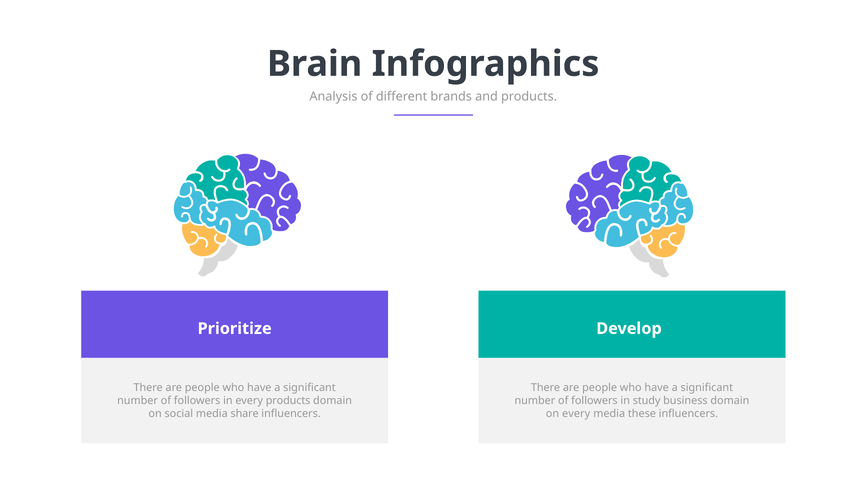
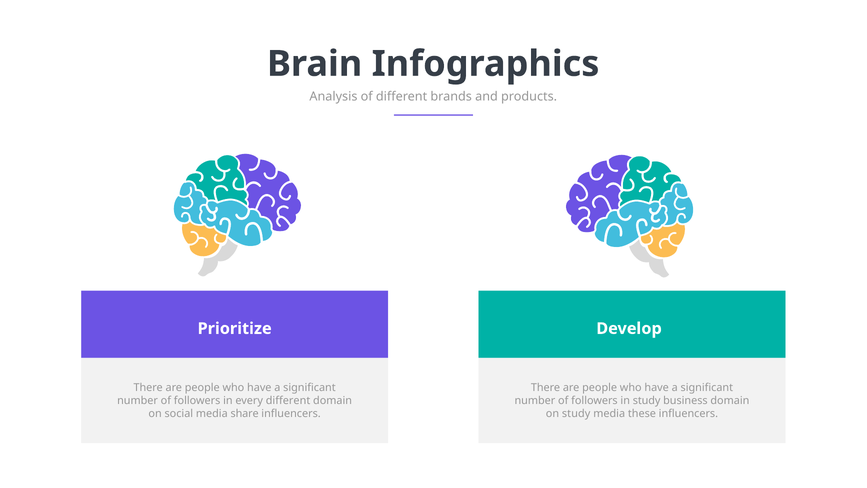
every products: products -> different (288, 400)
on every: every -> study (576, 413)
